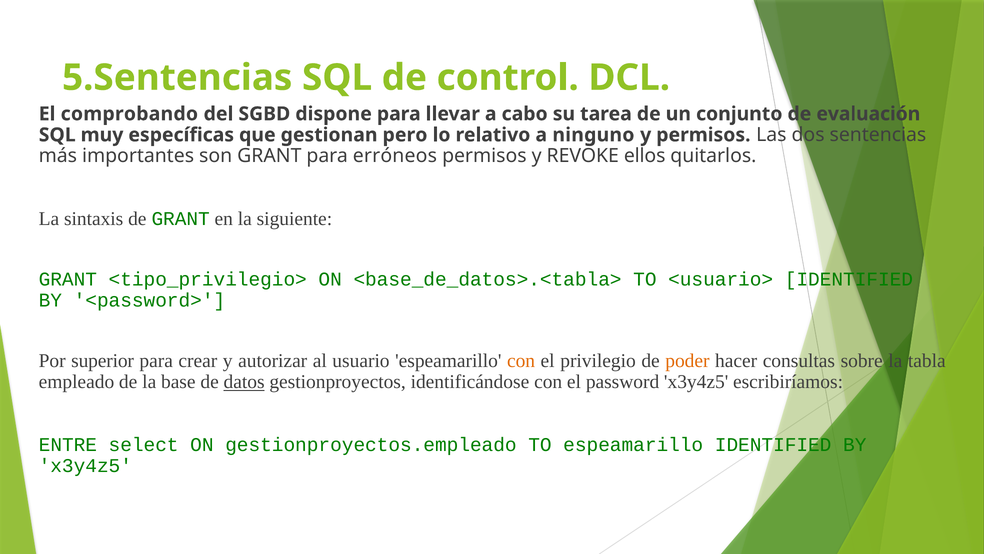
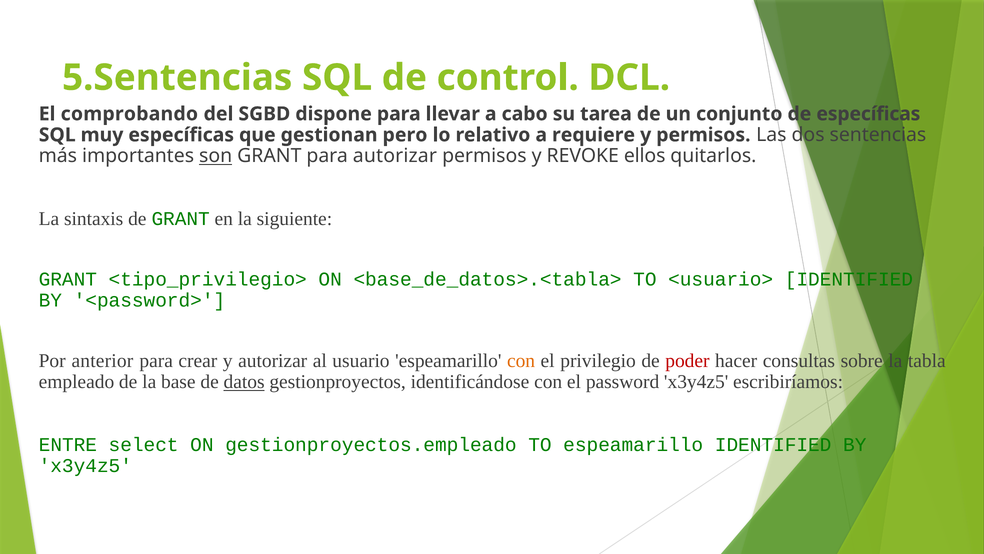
de evaluación: evaluación -> específicas (868, 114)
ninguno: ninguno -> requiere (594, 135)
son underline: none -> present (216, 156)
para erróneos: erróneos -> autorizar (395, 156)
superior: superior -> anterior (102, 361)
poder colour: orange -> red (687, 361)
